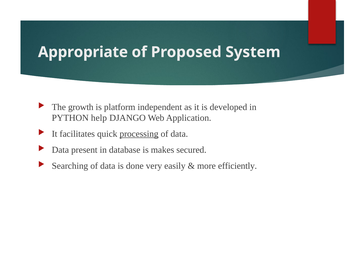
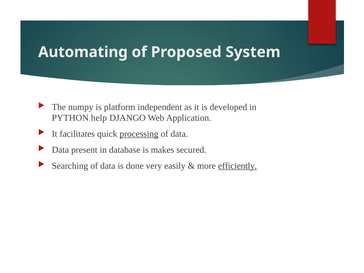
Appropriate: Appropriate -> Automating (83, 52)
growth: growth -> numpy (81, 107)
efficiently underline: none -> present (237, 166)
